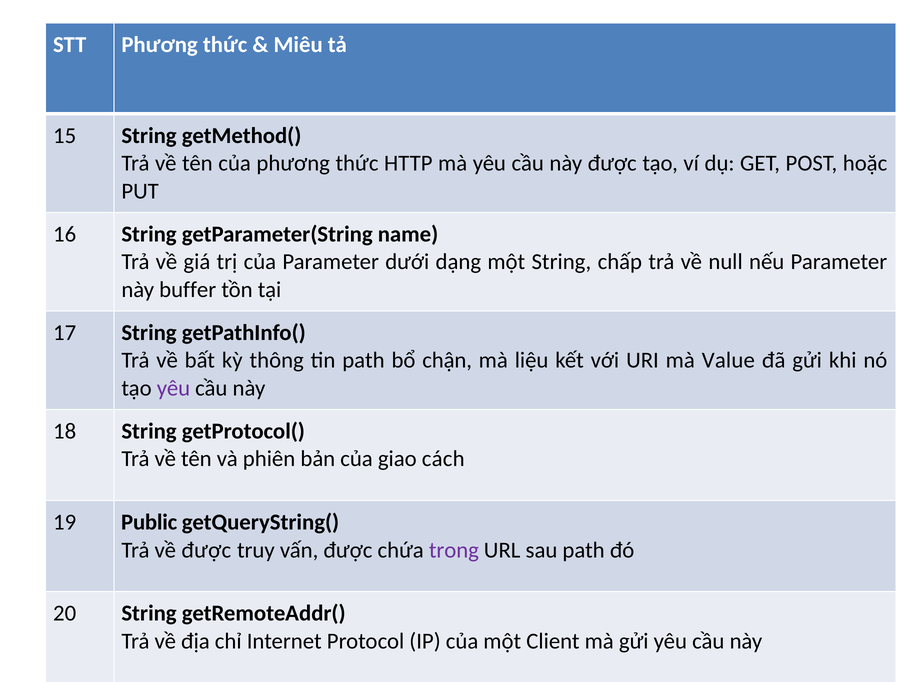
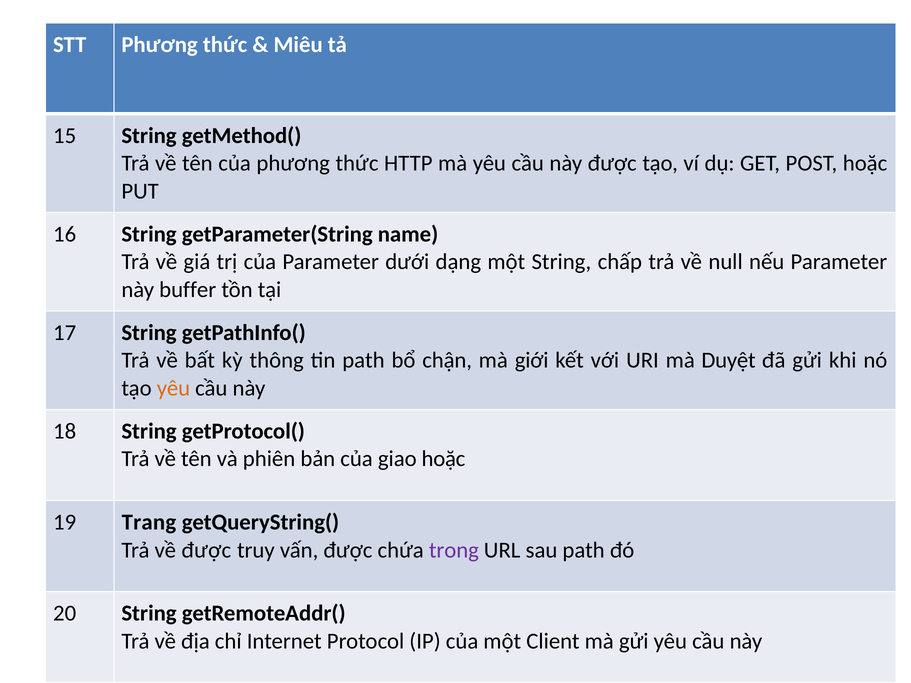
liệu: liệu -> giới (532, 361)
Value: Value -> Duyệt (729, 361)
yêu colour: purple -> orange (173, 388)
giao cách: cách -> hoặc (443, 459)
Public: Public -> Trang (149, 522)
